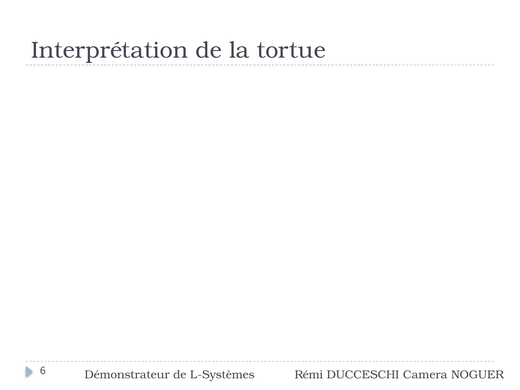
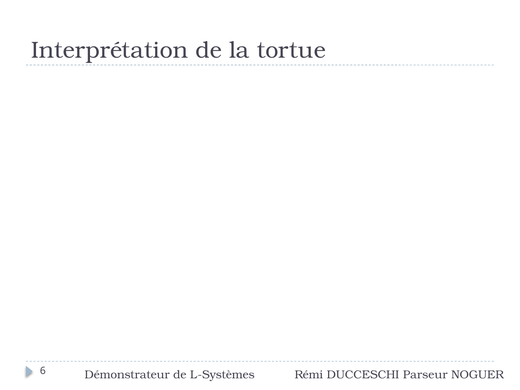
Camera: Camera -> Parseur (425, 375)
